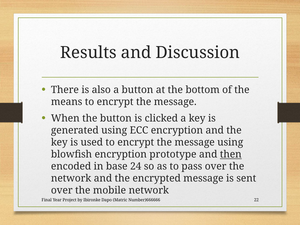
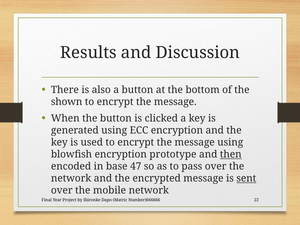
means: means -> shown (67, 102)
24: 24 -> 47 (136, 166)
sent underline: none -> present (246, 178)
